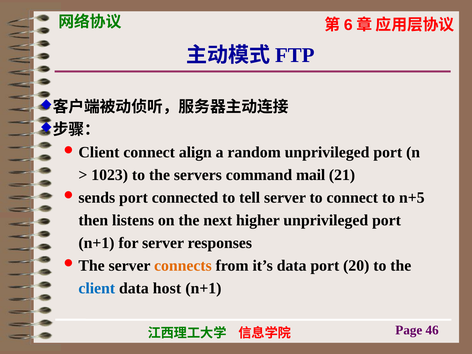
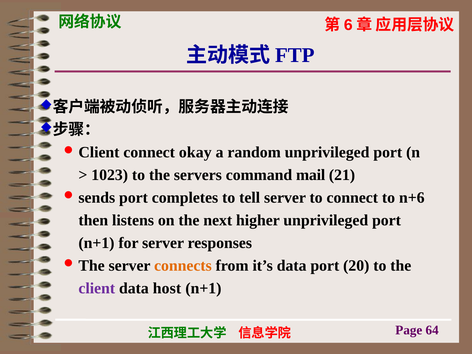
align: align -> okay (195, 152)
connected: connected -> completes (185, 198)
n+5: n+5 -> n+6 (412, 198)
client colour: blue -> purple (97, 288)
46: 46 -> 64 (432, 330)
